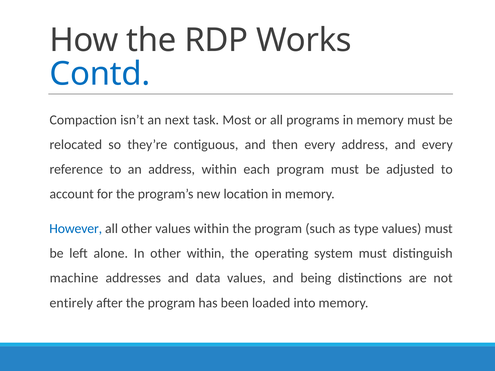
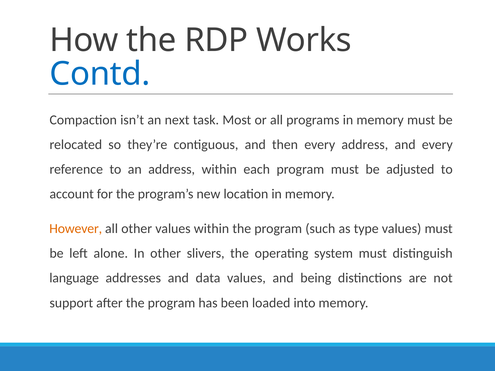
However colour: blue -> orange (76, 229)
other within: within -> slivers (206, 253)
machine: machine -> language (74, 278)
entirely: entirely -> support (71, 303)
